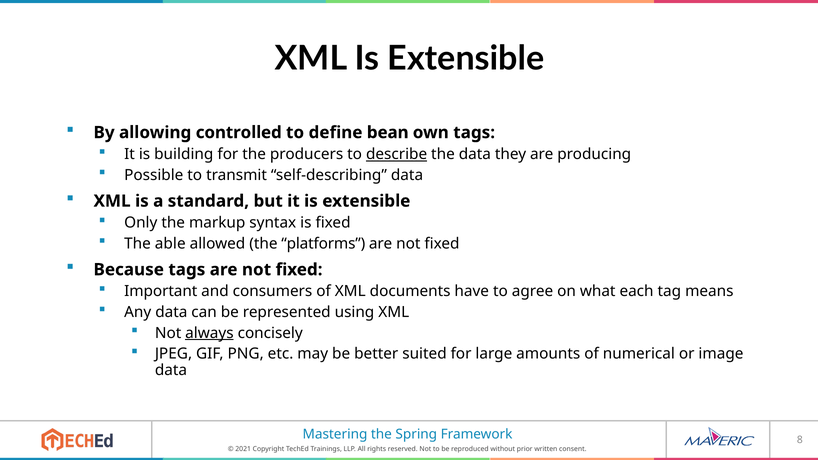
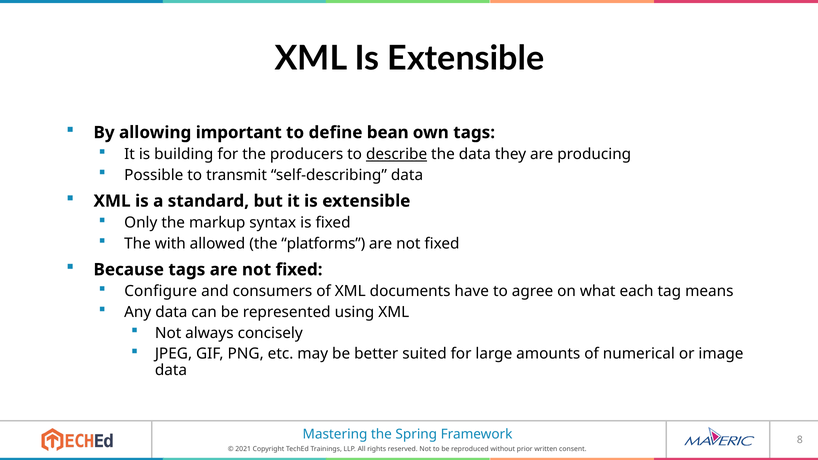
controlled: controlled -> important (239, 133)
able: able -> with (170, 244)
Important: Important -> Configure (161, 291)
always underline: present -> none (209, 333)
